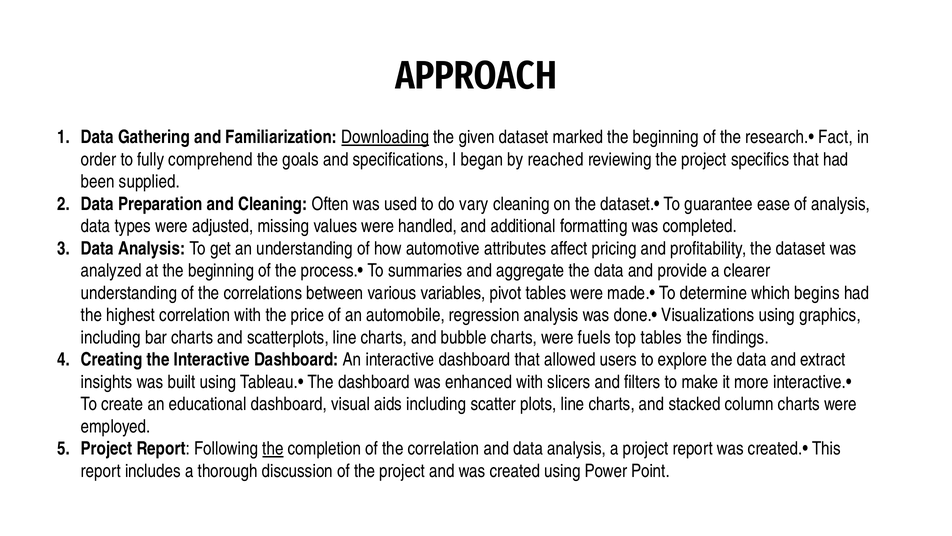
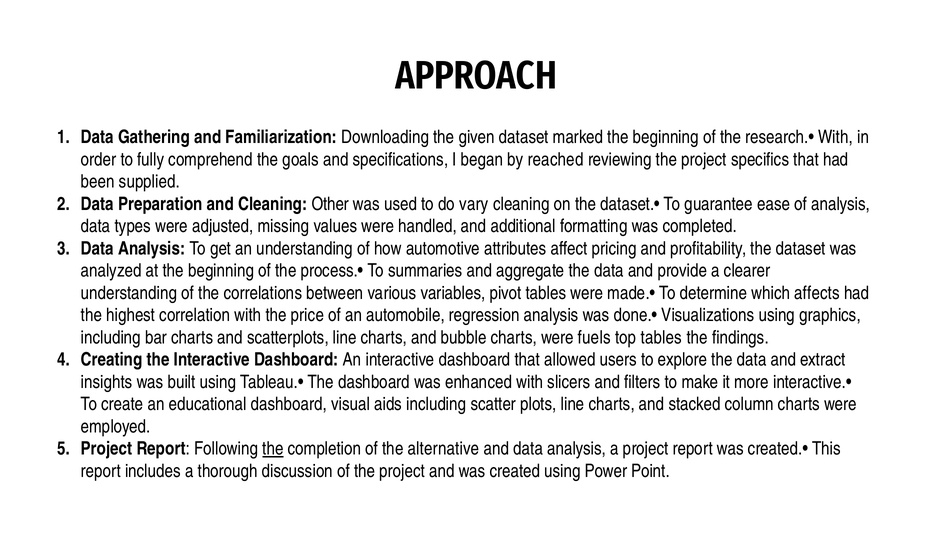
Downloading underline: present -> none (385, 137)
research.• Fact: Fact -> With (836, 137)
Often: Often -> Other (330, 204)
begins: begins -> affects (817, 293)
the correlation: correlation -> alternative (444, 448)
